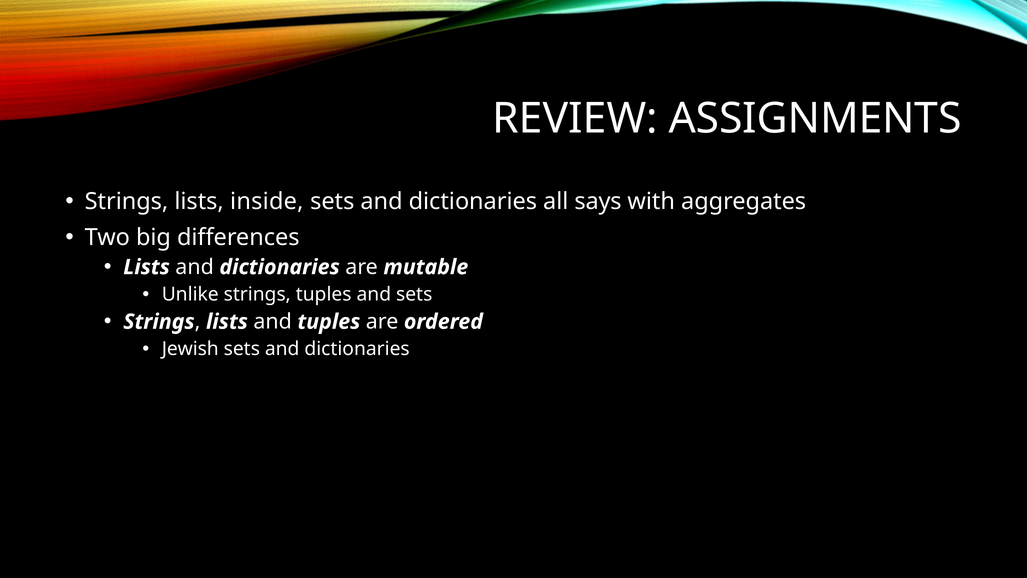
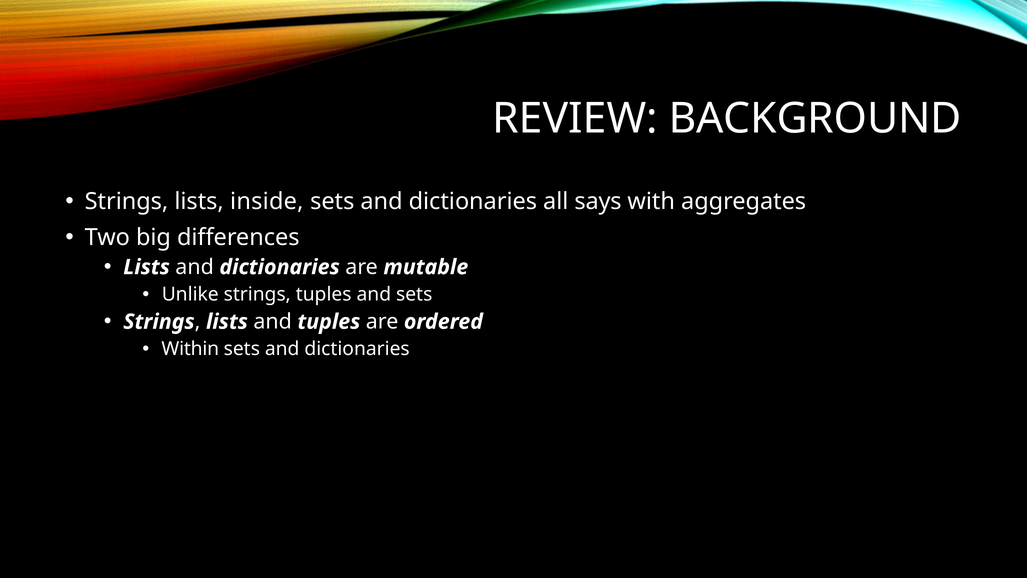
ASSIGNMENTS: ASSIGNMENTS -> BACKGROUND (815, 119)
Jewish: Jewish -> Within (190, 349)
